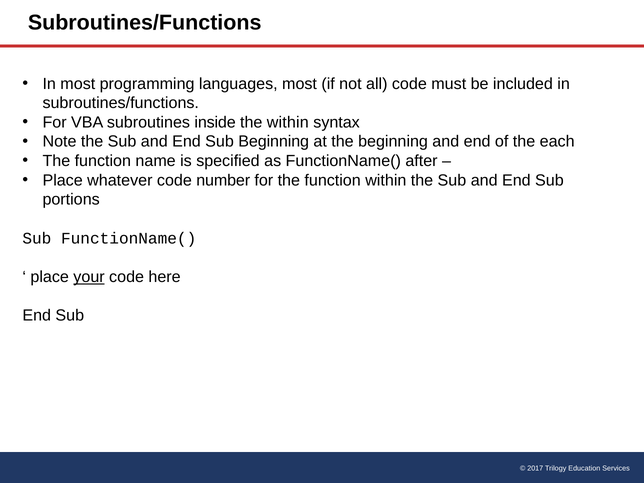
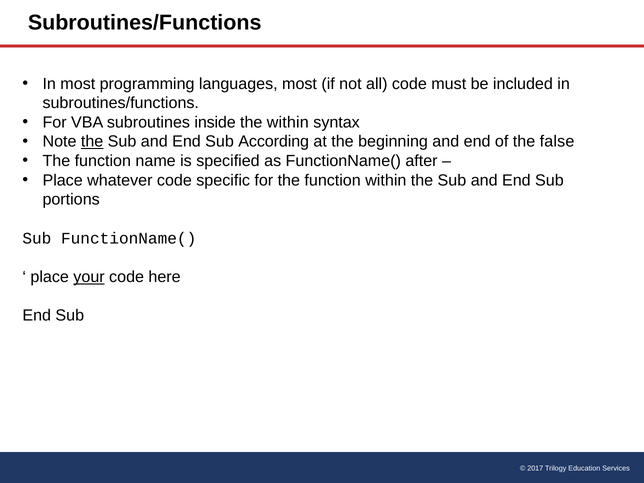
the underline: none -> present (92, 142)
Sub Beginning: Beginning -> According (274, 142)
each: each -> false (557, 142)
number: number -> specific (223, 180)
